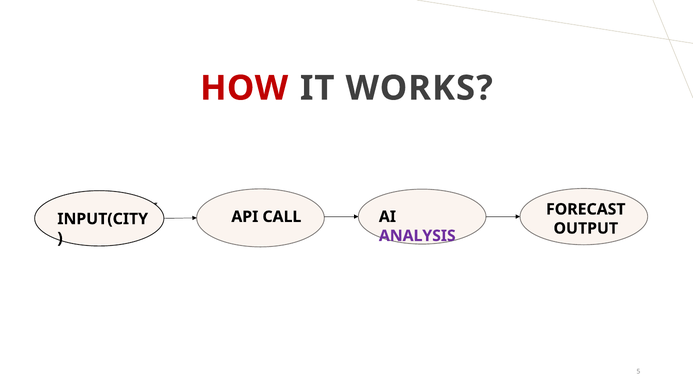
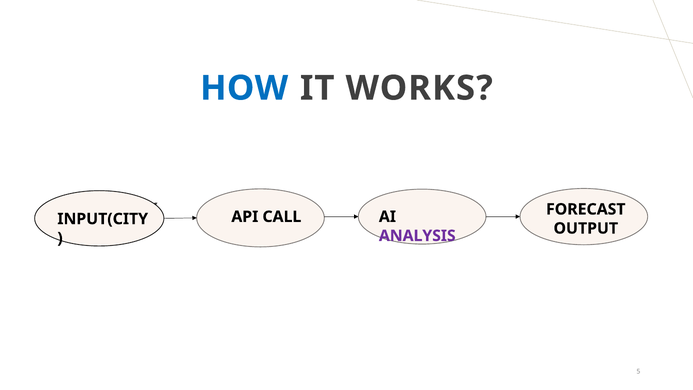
HOW colour: red -> blue (244, 88)
